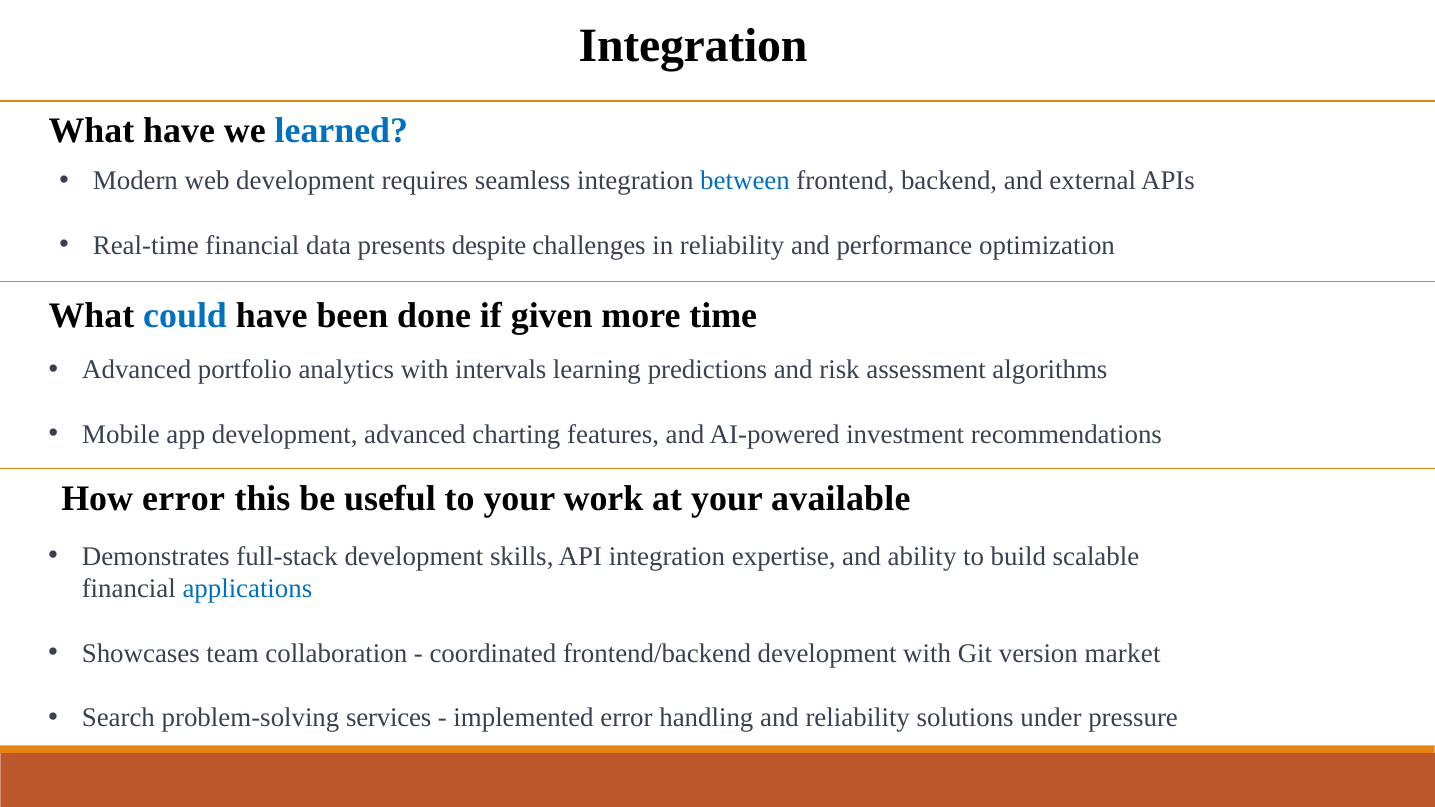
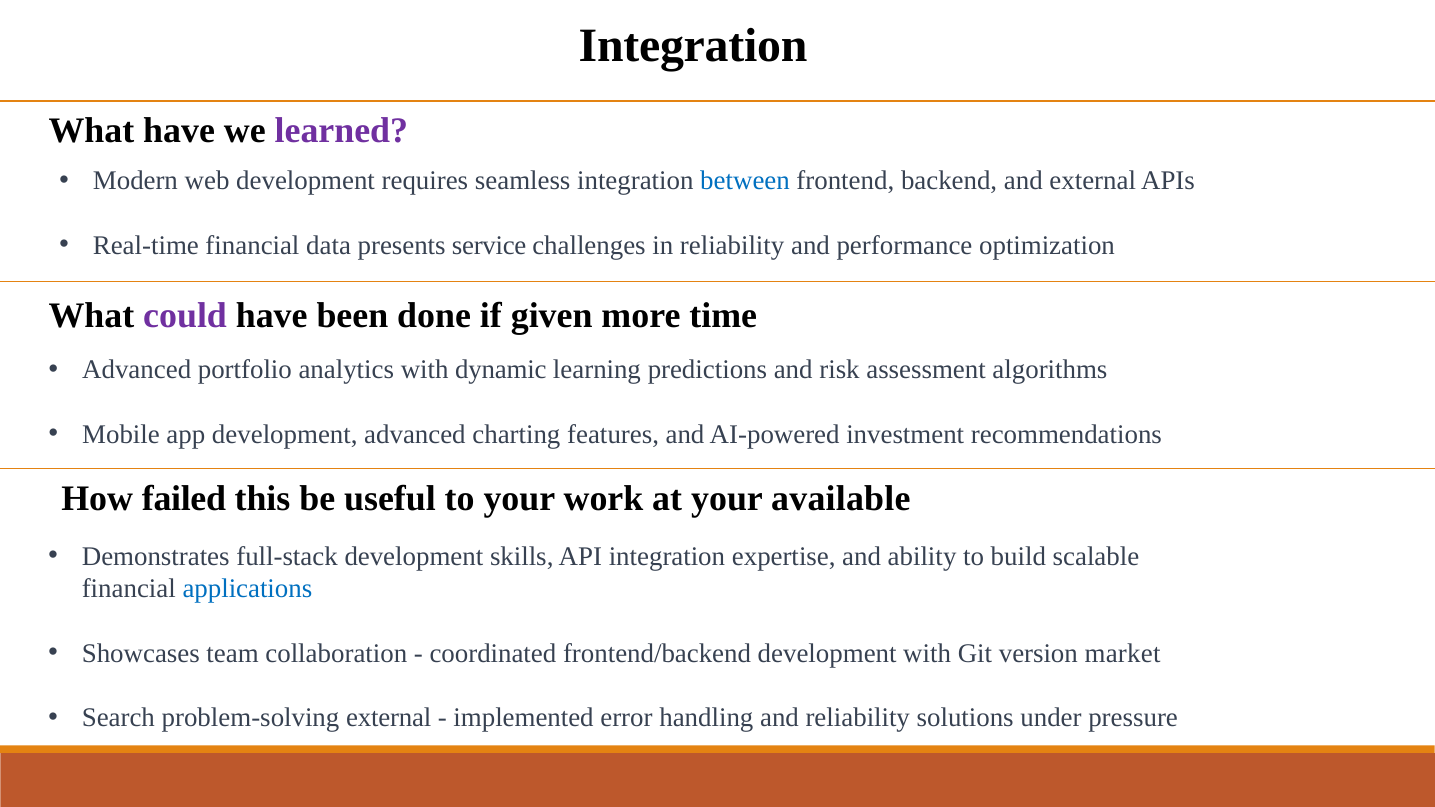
learned colour: blue -> purple (341, 131)
despite: despite -> service (489, 245)
could colour: blue -> purple (185, 315)
intervals: intervals -> dynamic (501, 370)
How error: error -> failed (184, 499)
problem-solving services: services -> external (389, 718)
